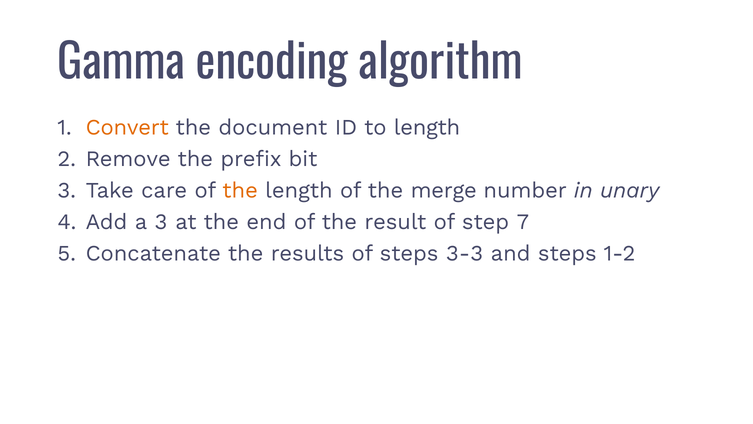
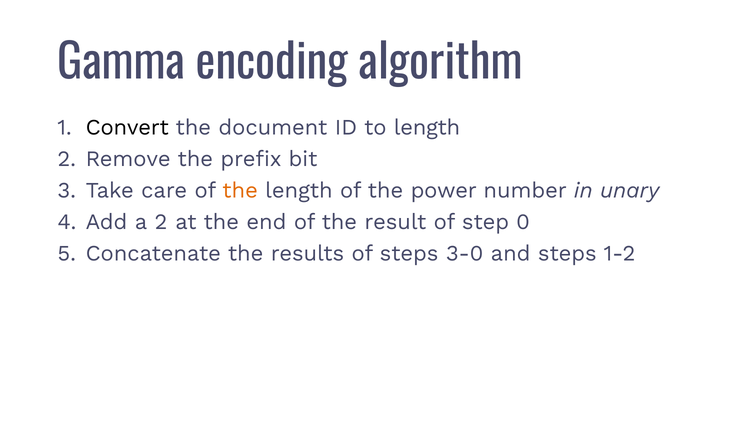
Convert colour: orange -> black (127, 127)
merge: merge -> power (444, 190)
a 3: 3 -> 2 (161, 222)
7: 7 -> 0 (523, 222)
3-3: 3-3 -> 3-0 (465, 253)
